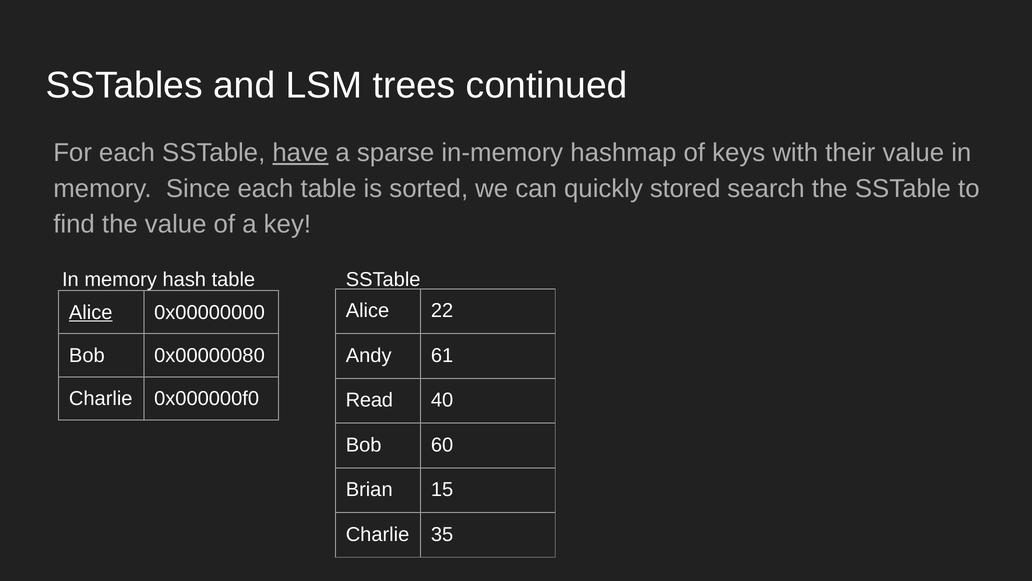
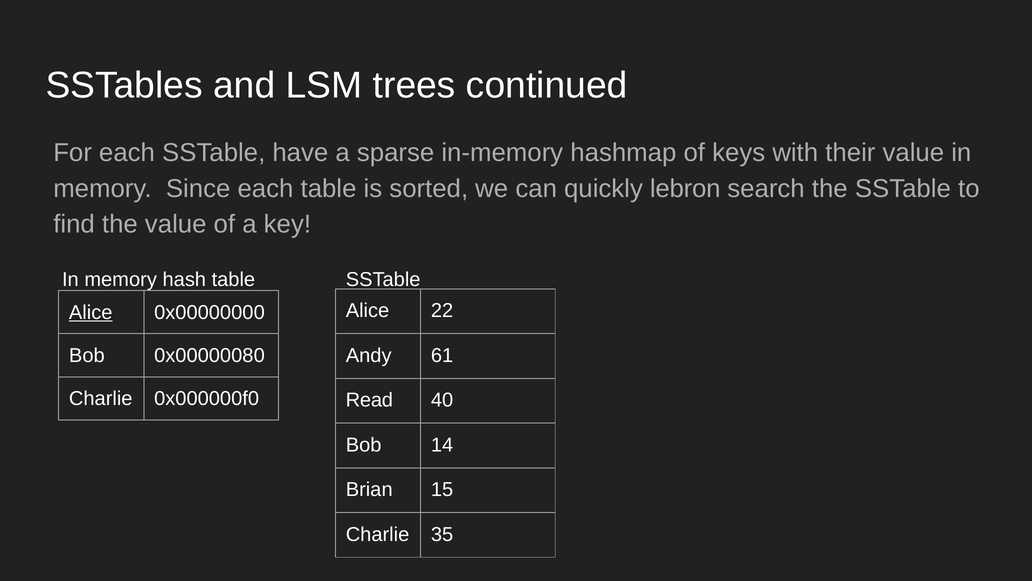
have underline: present -> none (300, 153)
stored: stored -> lebron (685, 188)
60: 60 -> 14 (442, 445)
